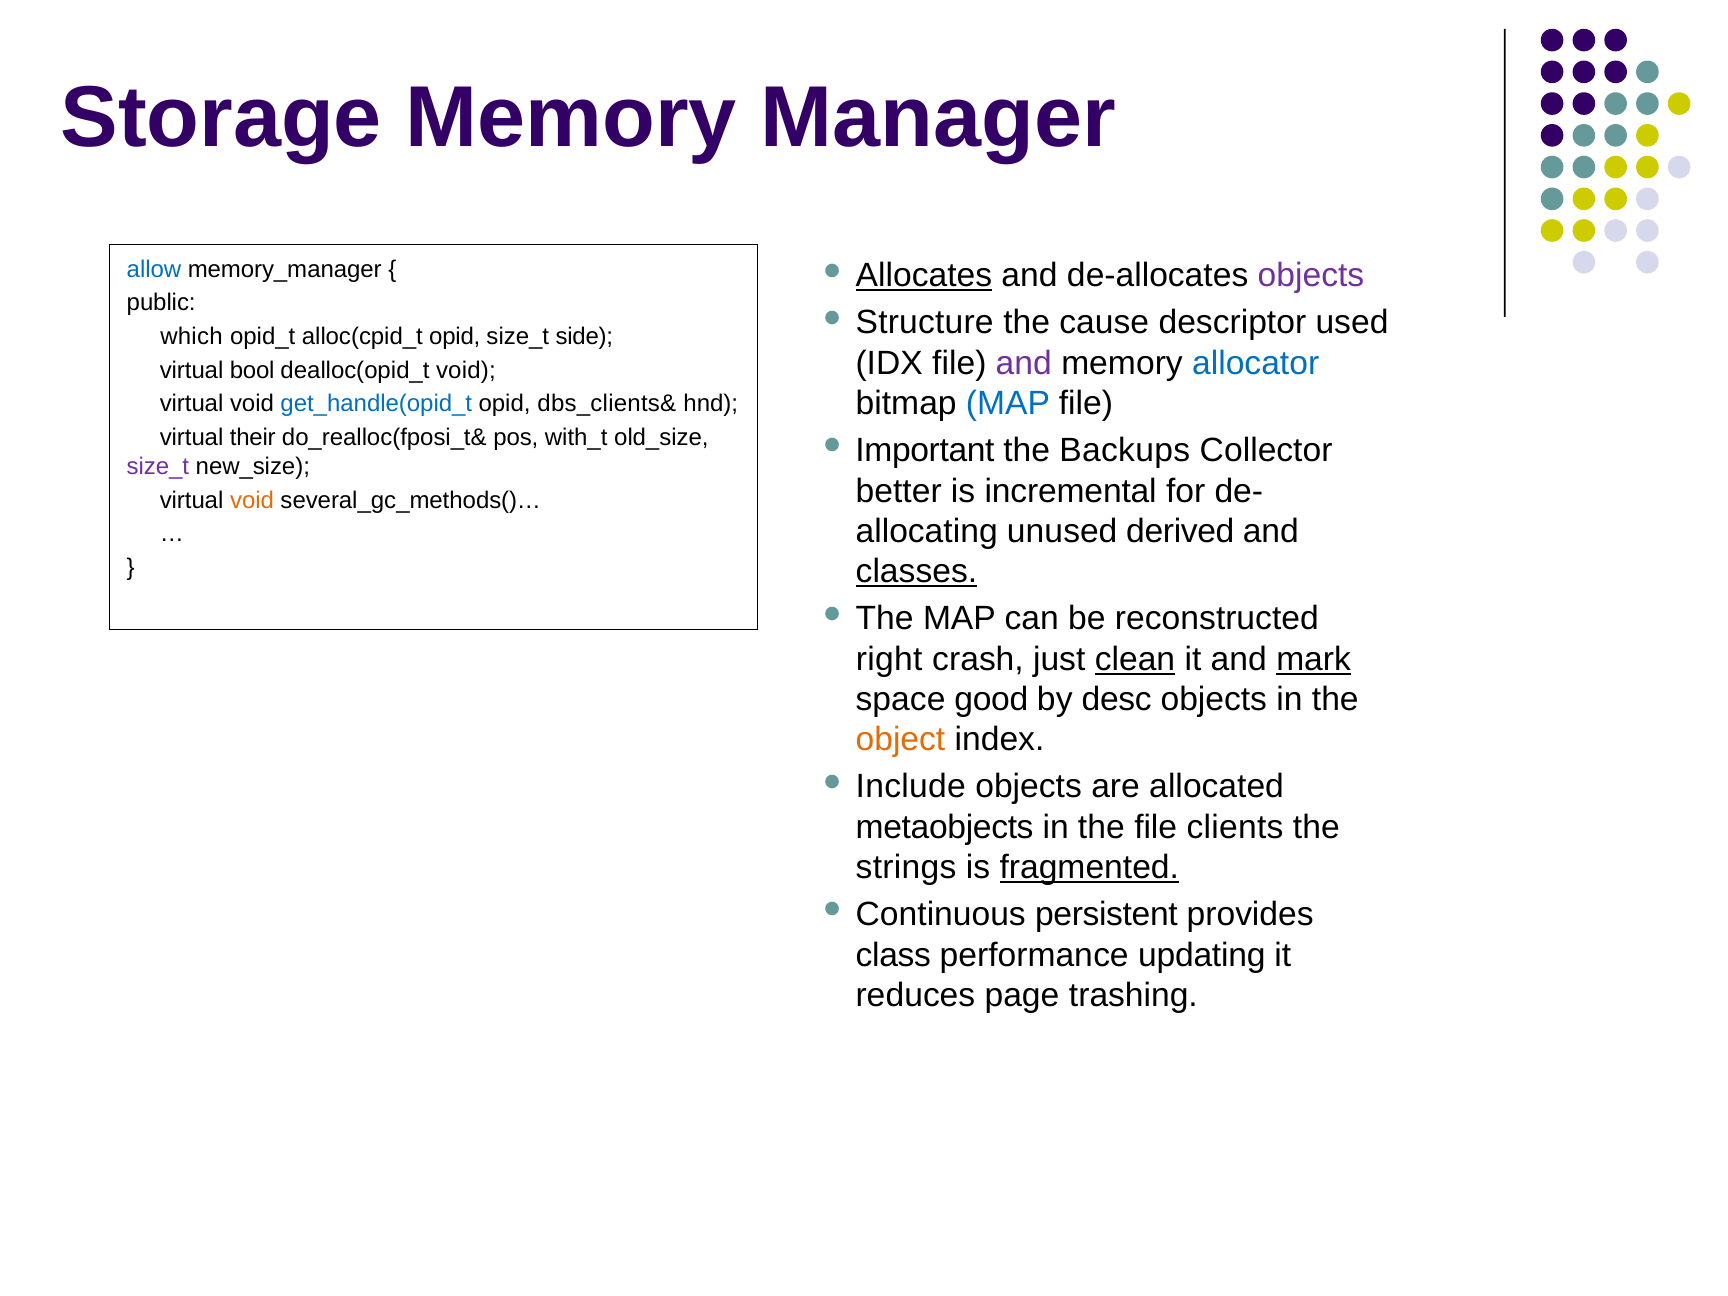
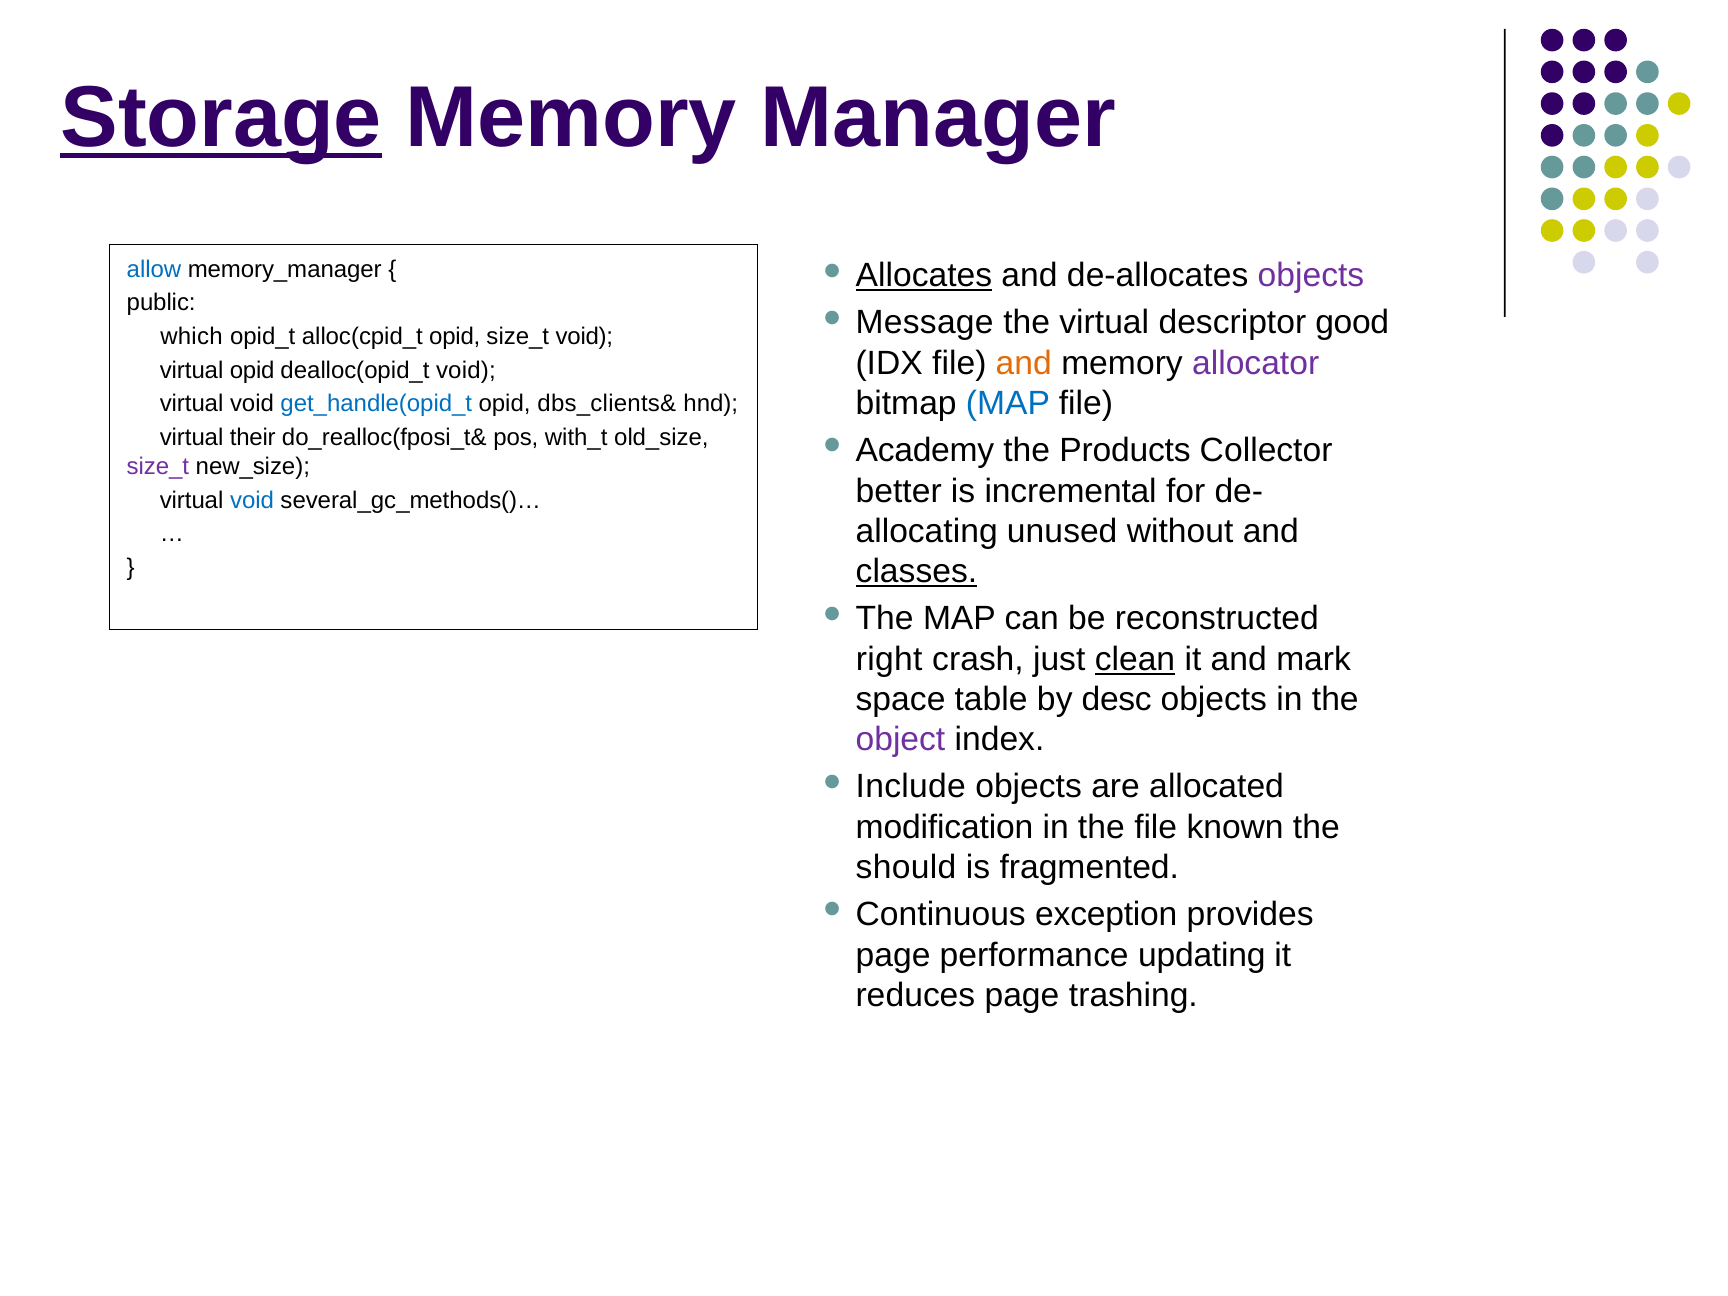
Storage underline: none -> present (221, 118)
Structure: Structure -> Message (925, 323)
the cause: cause -> virtual (1104, 323)
used: used -> good (1352, 323)
size_t side: side -> void (584, 337)
and colour: purple -> orange (1024, 363)
allocator colour: blue -> purple (1256, 363)
virtual bool: bool -> opid (252, 370)
Important: Important -> Academy (925, 451)
Backups: Backups -> Products (1125, 451)
void colour: orange -> blue (252, 500)
derived: derived -> without (1180, 531)
mark underline: present -> none (1314, 659)
good: good -> table (991, 699)
object colour: orange -> purple (900, 740)
metaobjects: metaobjects -> modification (945, 827)
clients: clients -> known (1235, 827)
strings: strings -> should (906, 868)
fragmented underline: present -> none (1089, 868)
persistent: persistent -> exception (1106, 915)
class: class -> page (893, 955)
